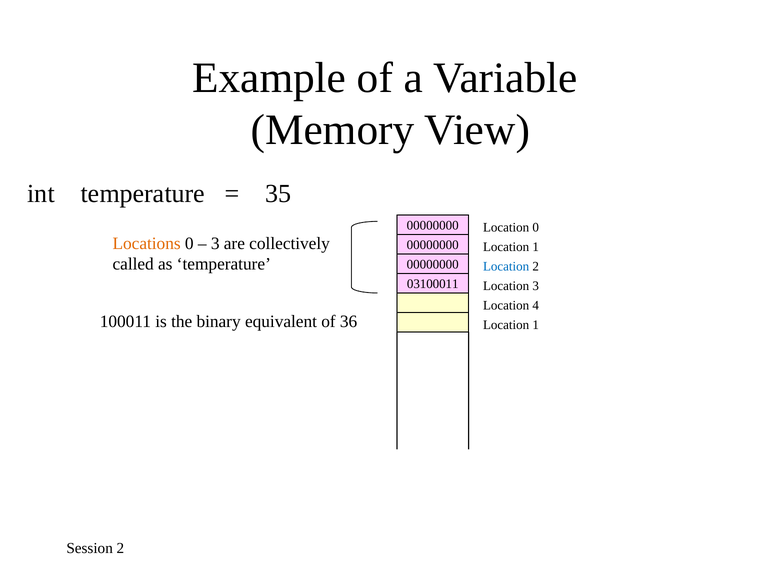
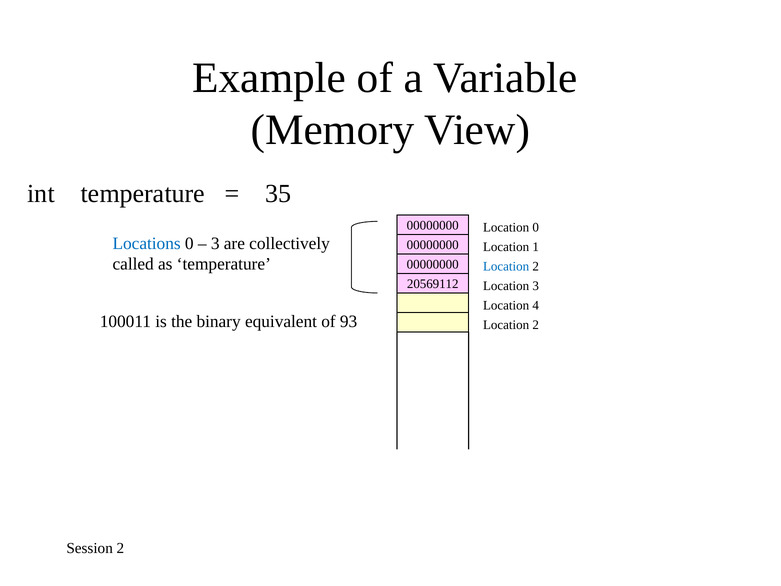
Locations colour: orange -> blue (147, 243)
03100011: 03100011 -> 20569112 (433, 284)
36: 36 -> 93 (349, 321)
1: 1 -> 2 (536, 325)
